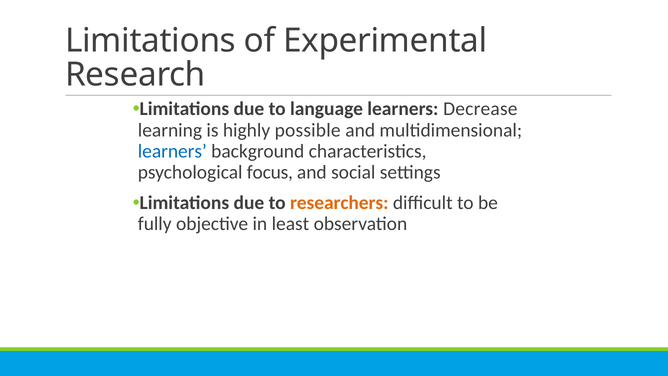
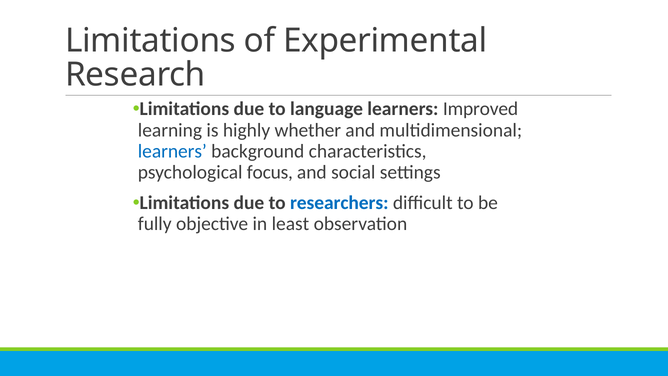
Decrease: Decrease -> Improved (481, 109)
possible: possible -> whether (308, 130)
researchers colour: orange -> blue (339, 203)
